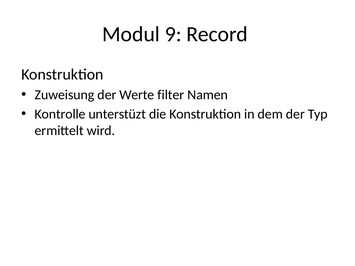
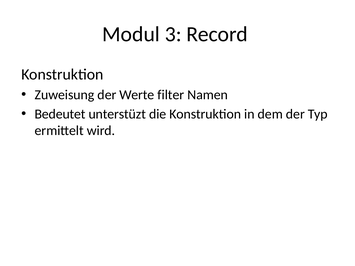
9: 9 -> 3 (173, 34)
Kontrolle: Kontrolle -> Bedeutet (60, 114)
